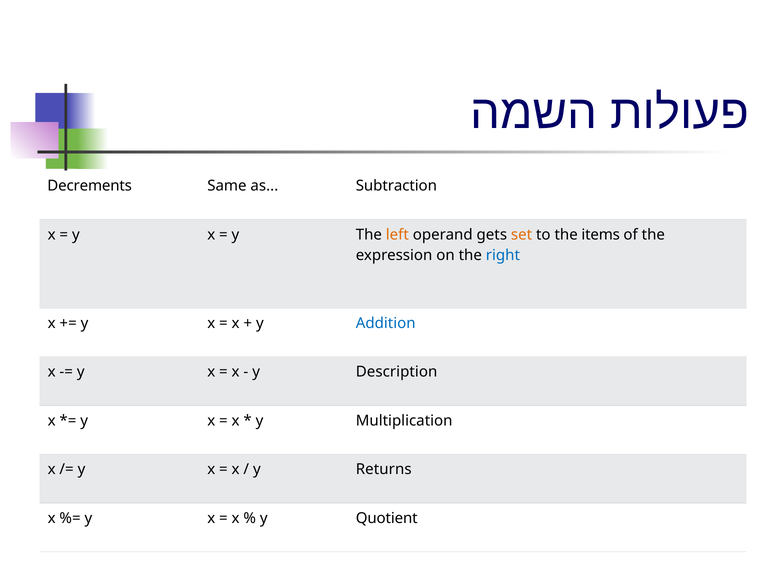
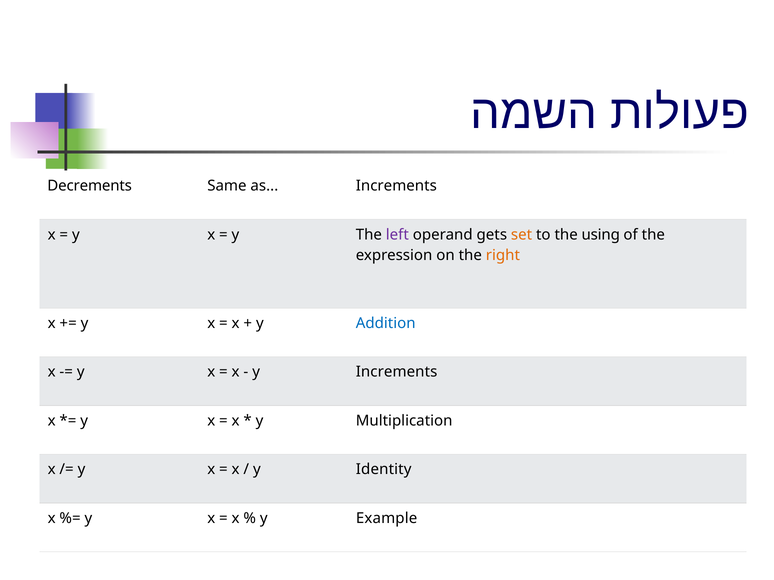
as Subtraction: Subtraction -> Increments (396, 186)
left colour: orange -> purple (397, 235)
items: items -> using (601, 235)
right colour: blue -> orange (503, 255)
y Description: Description -> Increments (397, 372)
Returns: Returns -> Identity (384, 470)
Quotient: Quotient -> Example (387, 519)
